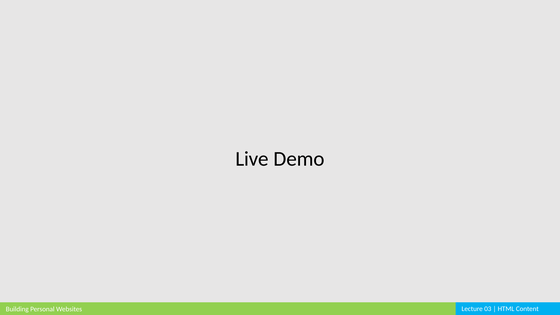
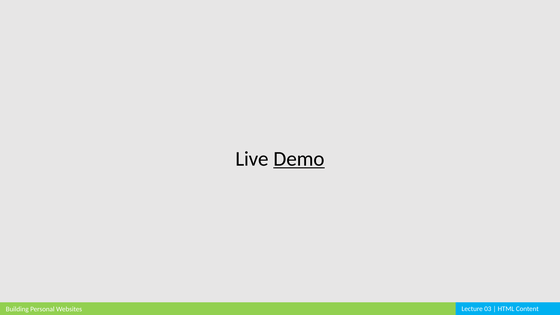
Demo underline: none -> present (299, 159)
